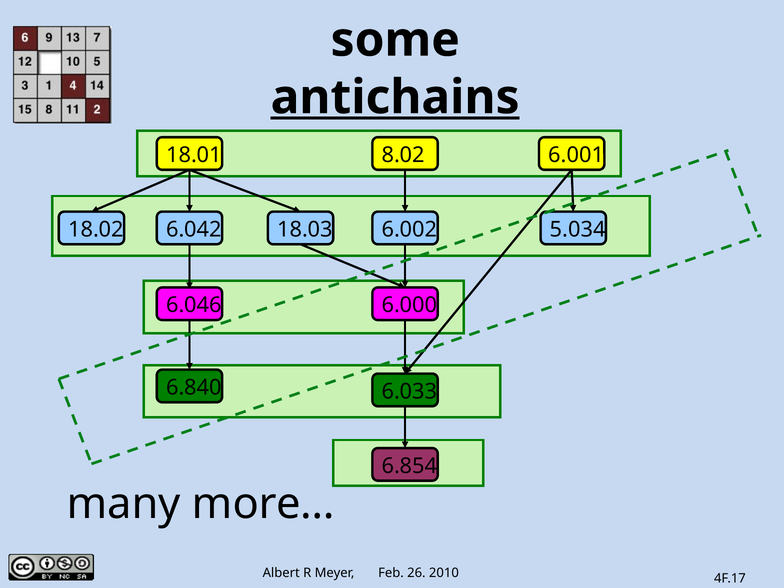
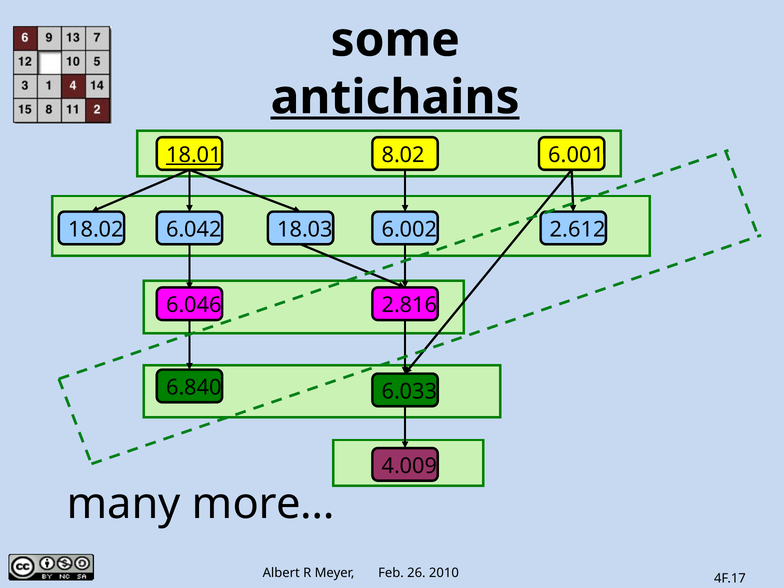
18.01 underline: none -> present (194, 155)
5.034: 5.034 -> 2.612 (578, 229)
6.000: 6.000 -> 2.816 (410, 305)
6.854: 6.854 -> 4.009 (410, 466)
